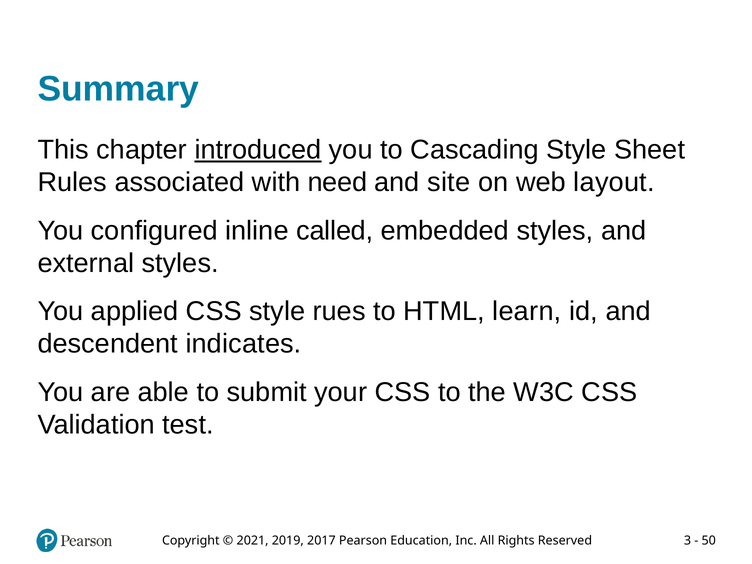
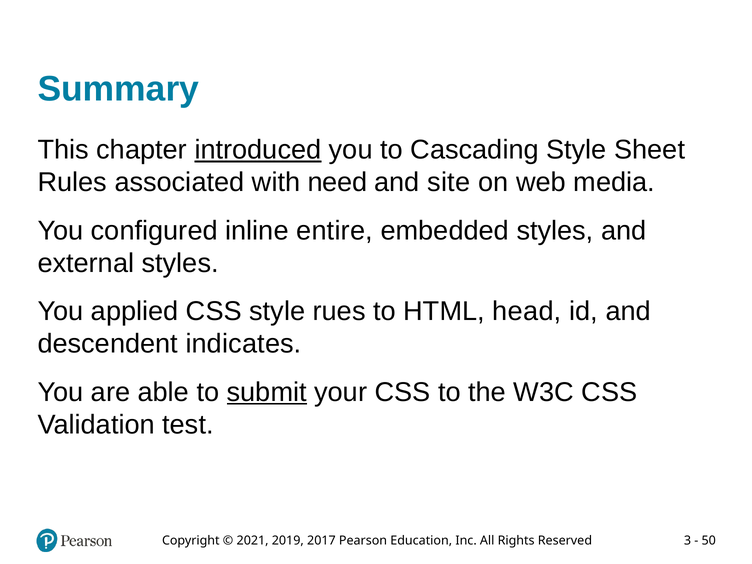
layout: layout -> media (614, 182)
called: called -> entire (335, 231)
learn: learn -> head (527, 311)
submit underline: none -> present (267, 392)
